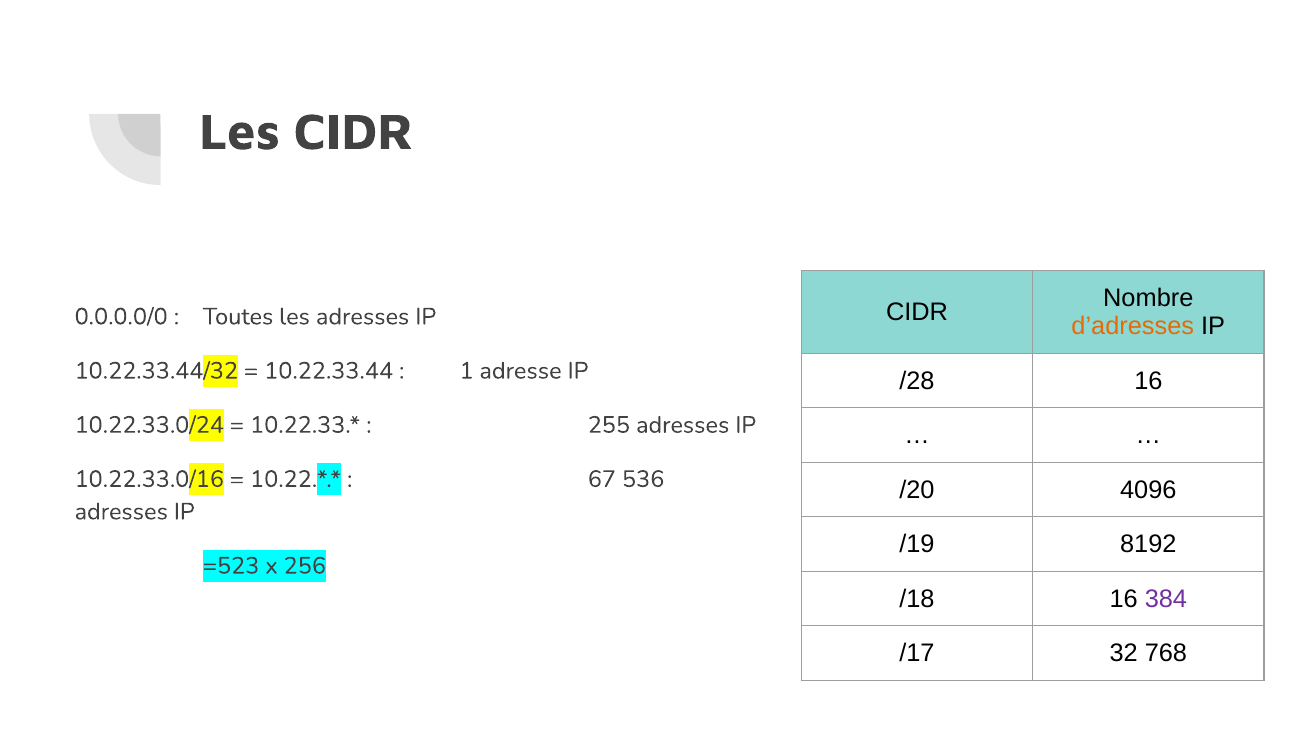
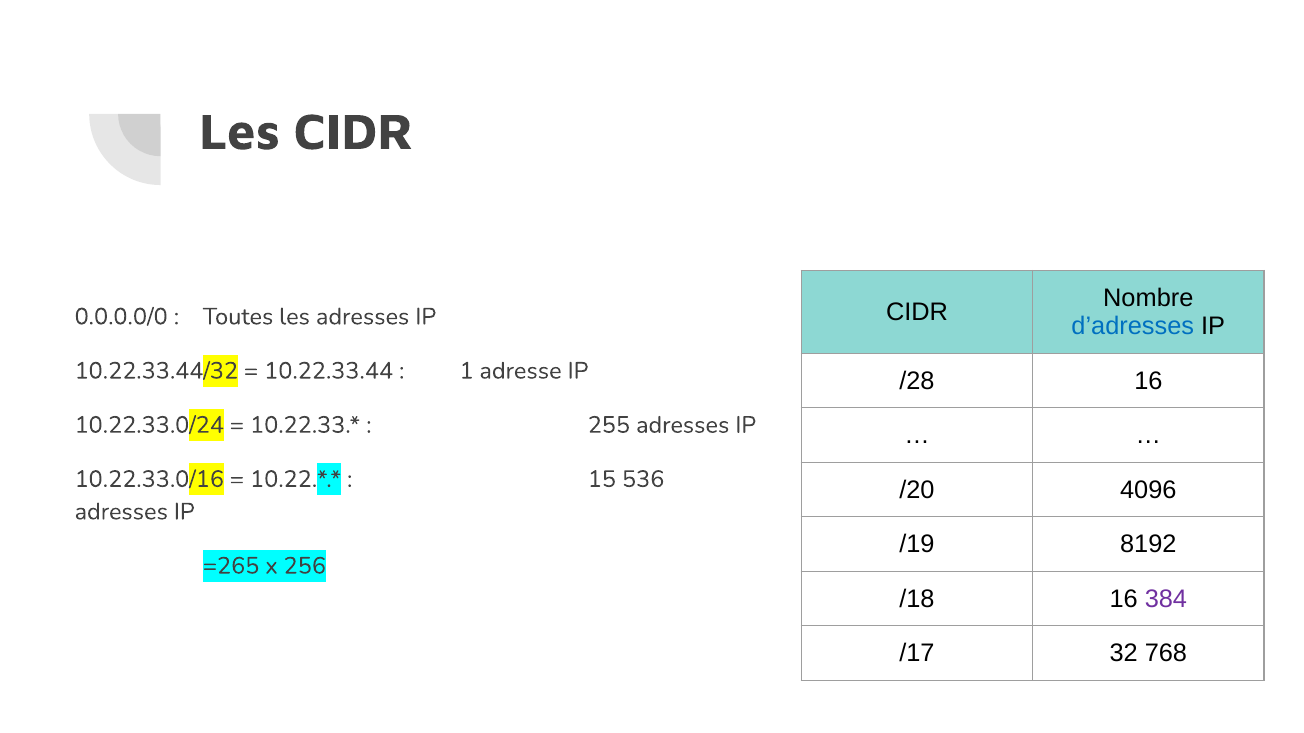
d’adresses colour: orange -> blue (1133, 327)
67: 67 -> 15 (602, 479)
=523: =523 -> =265 (231, 566)
